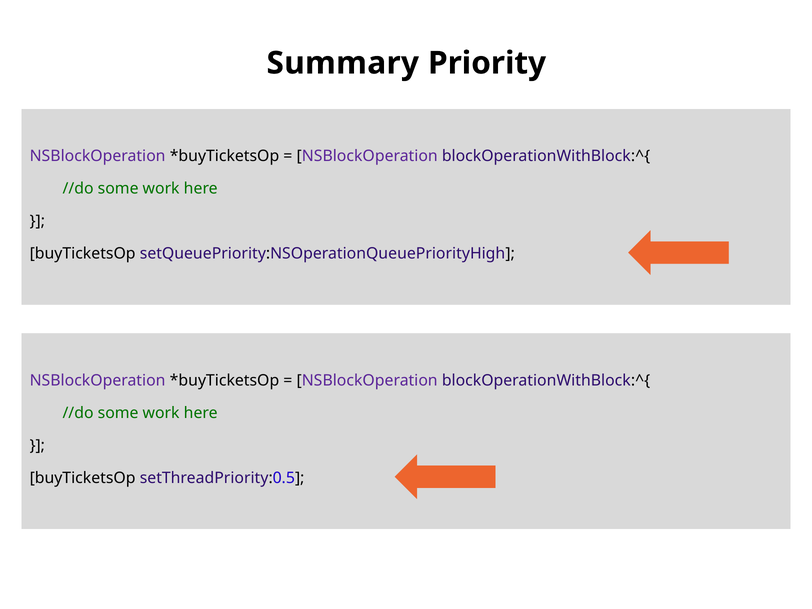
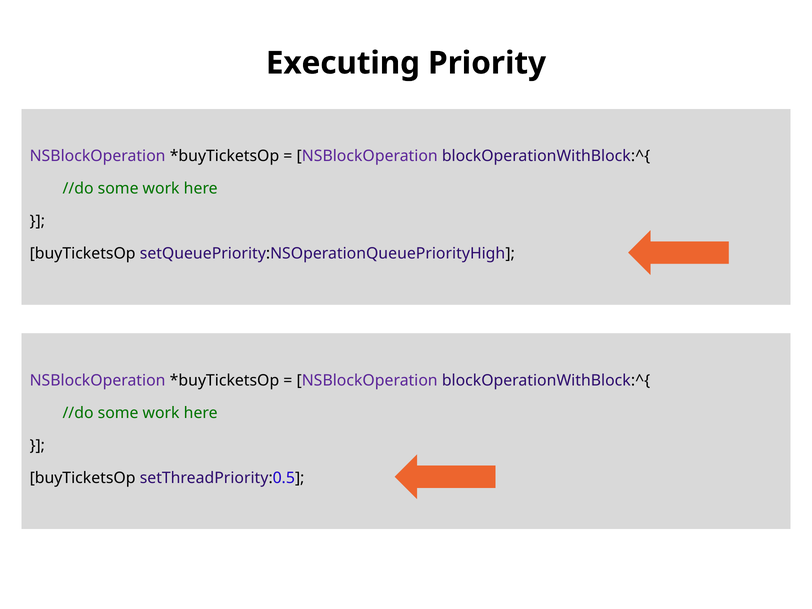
Summary: Summary -> Executing (343, 63)
